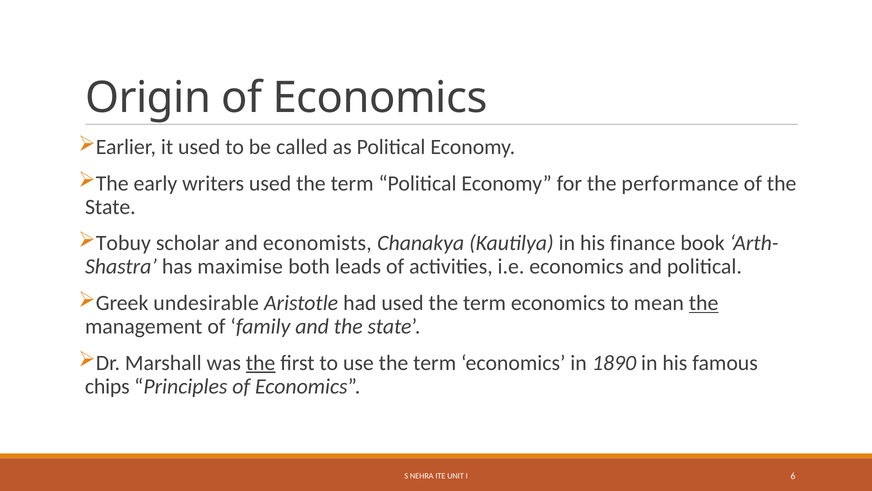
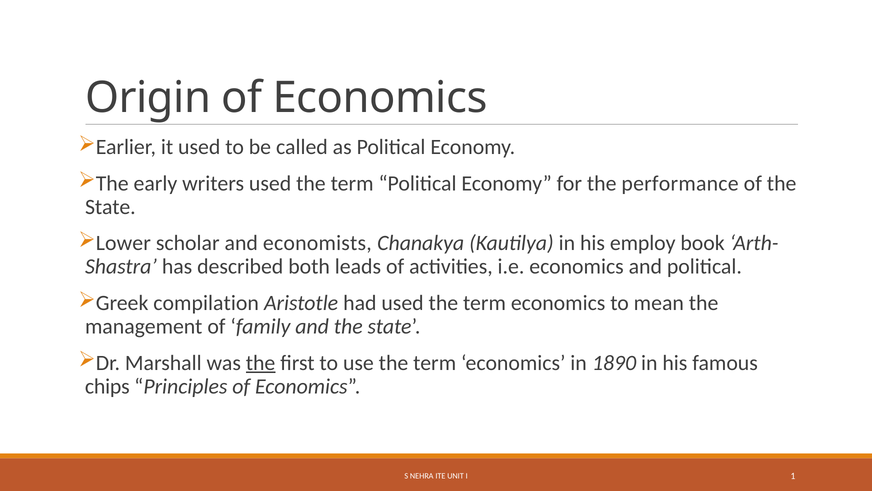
Tobuy: Tobuy -> Lower (123, 243)
finance: finance -> employ (643, 243)
maximise: maximise -> described (240, 267)
undesirable: undesirable -> compilation (206, 303)
the underline: present -> none (704, 303)
6: 6 -> 1 (793, 476)
